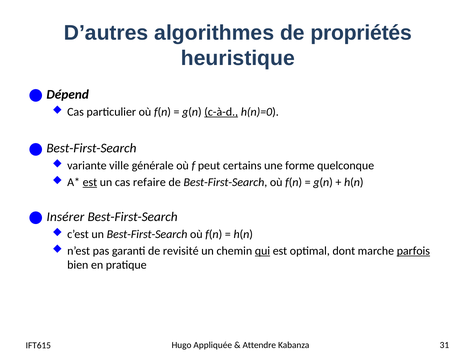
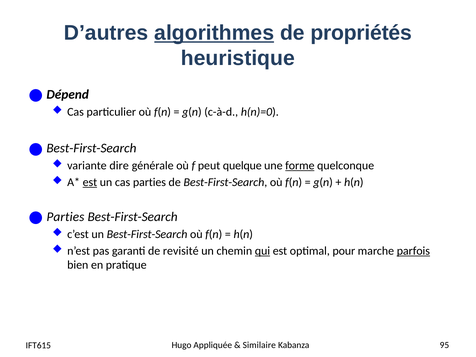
algorithmes underline: none -> present (214, 33)
c-à-d underline: present -> none (221, 112)
ville: ville -> dire (119, 166)
certains: certains -> quelque (242, 166)
forme underline: none -> present (300, 166)
cas refaire: refaire -> parties (149, 182)
Insérer: Insérer -> Parties (65, 217)
dont: dont -> pour (344, 251)
Attendre: Attendre -> Similaire (259, 345)
31: 31 -> 95 (444, 345)
